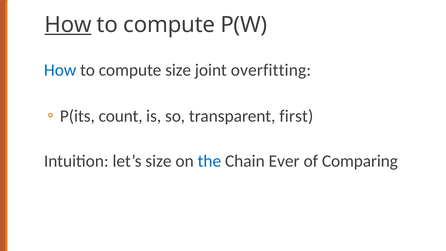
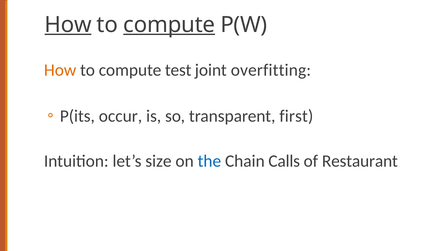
compute underline: none -> present (169, 25)
How colour: blue -> orange (60, 70)
compute size: size -> test (178, 70)
count: count -> occur (121, 116)
Ever: Ever -> Calls (284, 161)
Comparing: Comparing -> Restaurant (360, 161)
